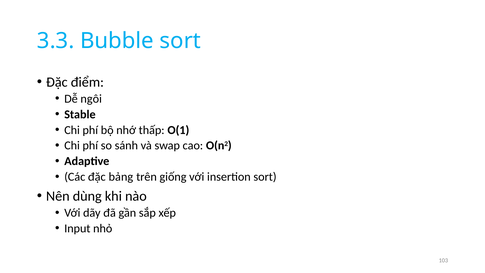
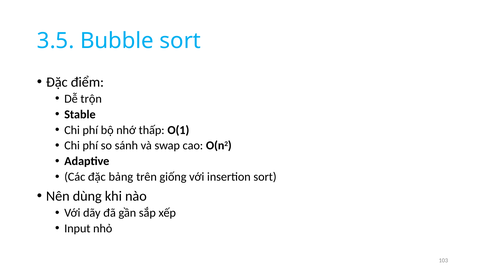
3.3: 3.3 -> 3.5 (56, 41)
ngôi: ngôi -> trộn (91, 99)
